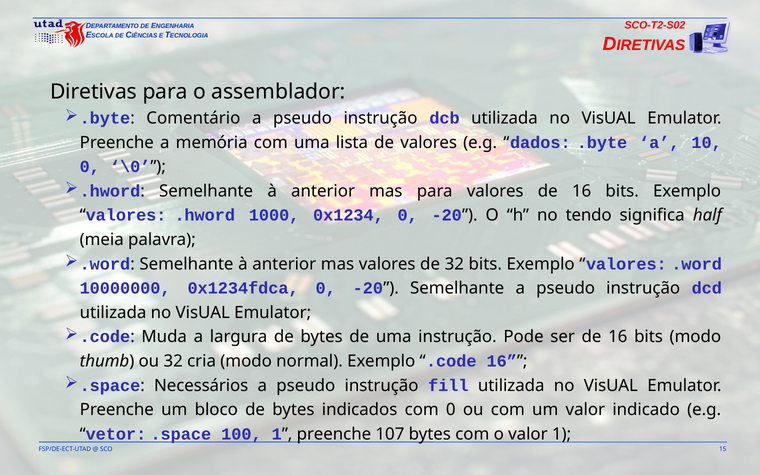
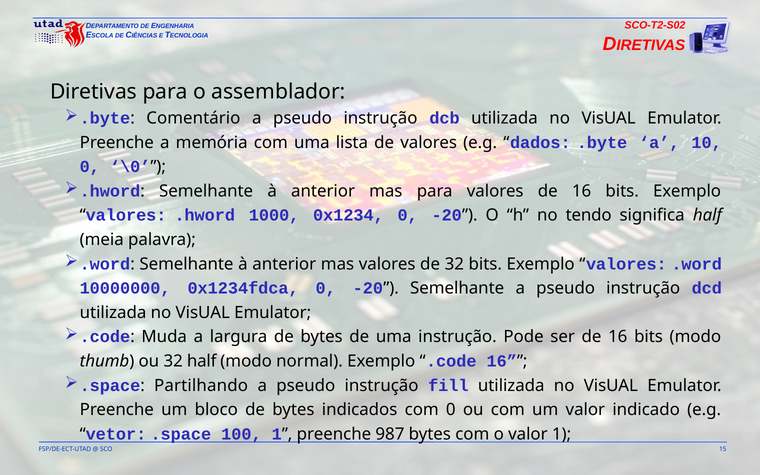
32 cria: cria -> half (202, 361)
Necessários: Necessários -> Partilhando (201, 386)
107: 107 -> 987 (390, 434)
